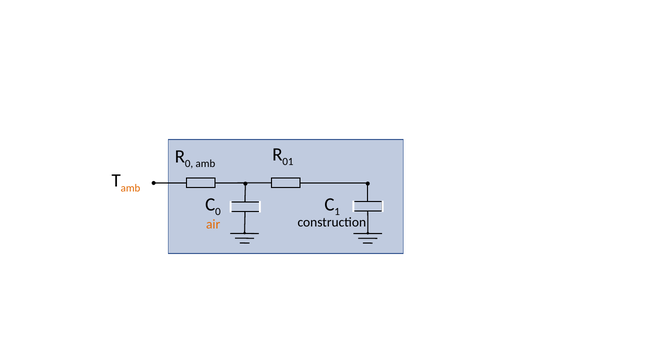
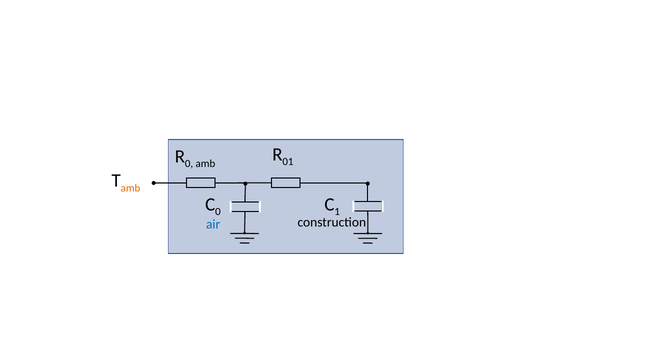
air colour: orange -> blue (213, 224)
